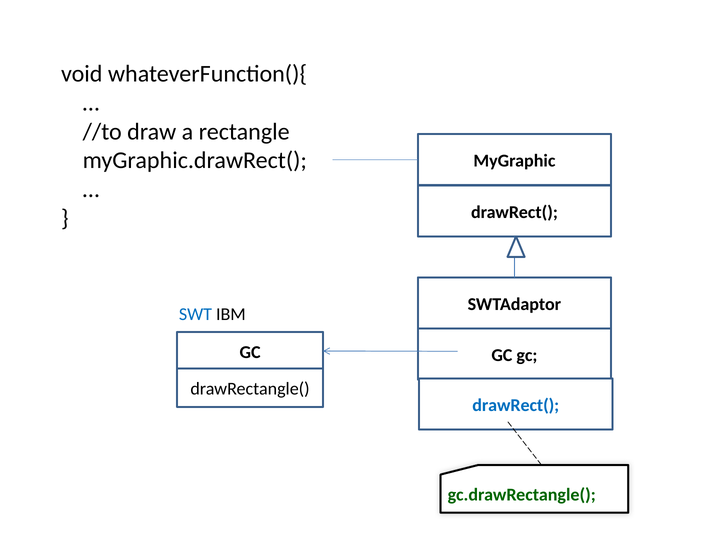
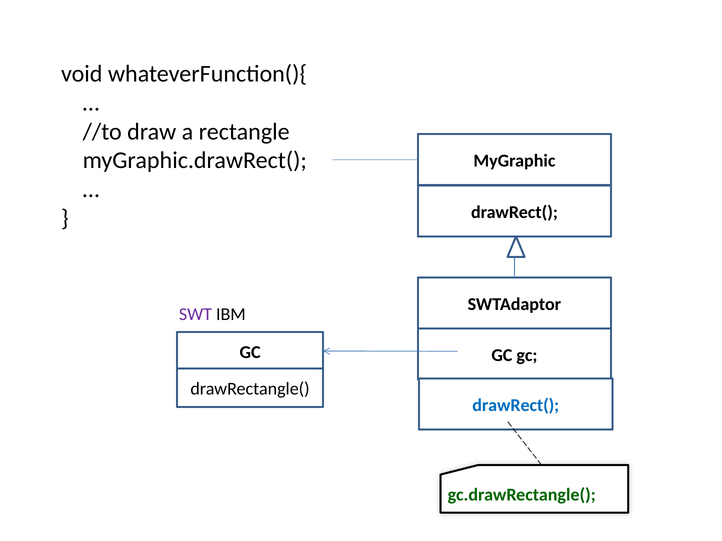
SWT colour: blue -> purple (195, 315)
